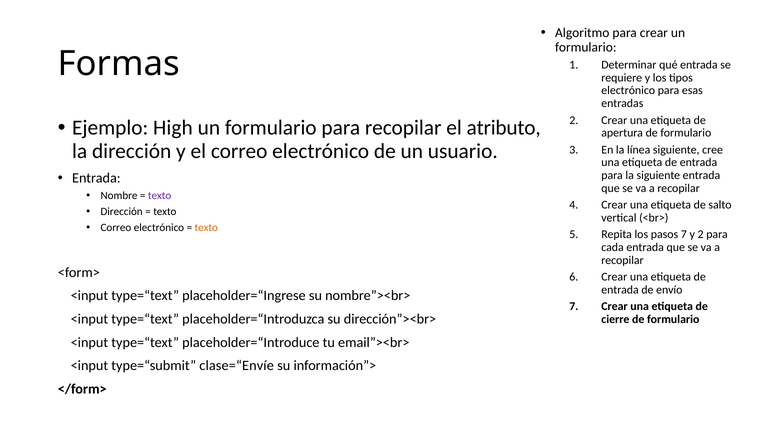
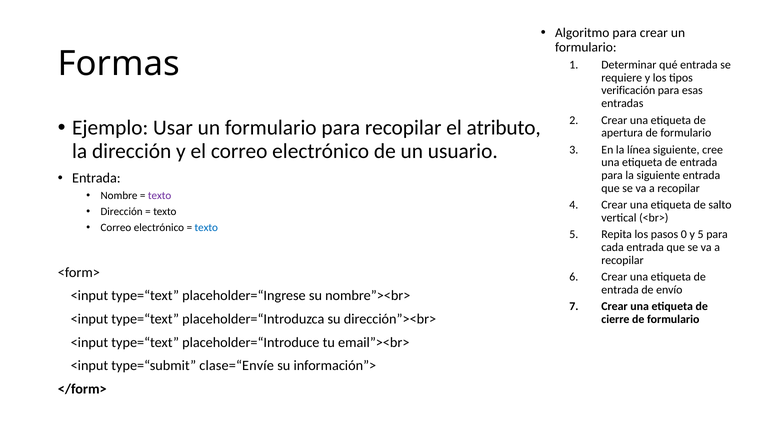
electrónico: electrónico -> verificación (628, 91)
High: High -> Usar (173, 128)
texto colour: orange -> blue (206, 228)
pasos 7: 7 -> 0 (684, 234)
y 2: 2 -> 5 (701, 234)
